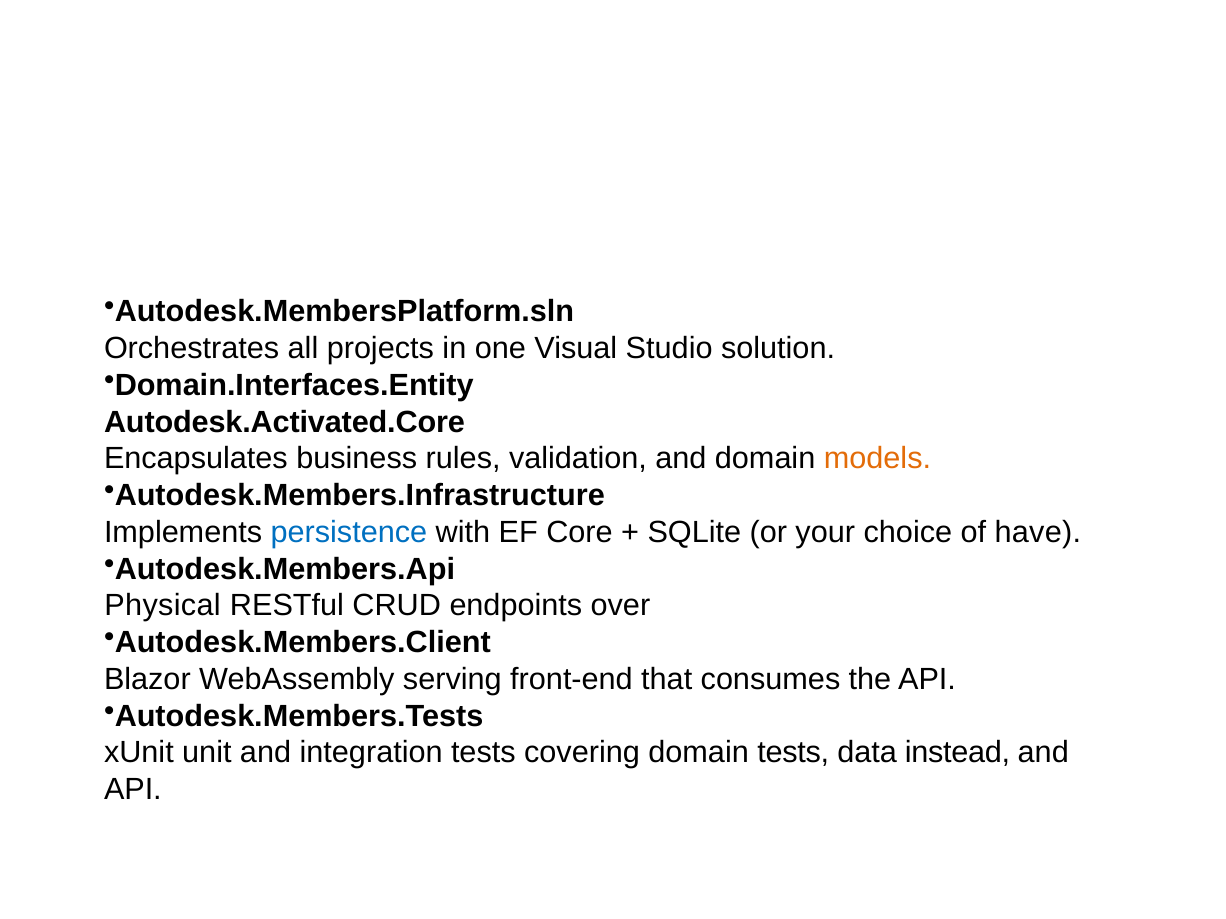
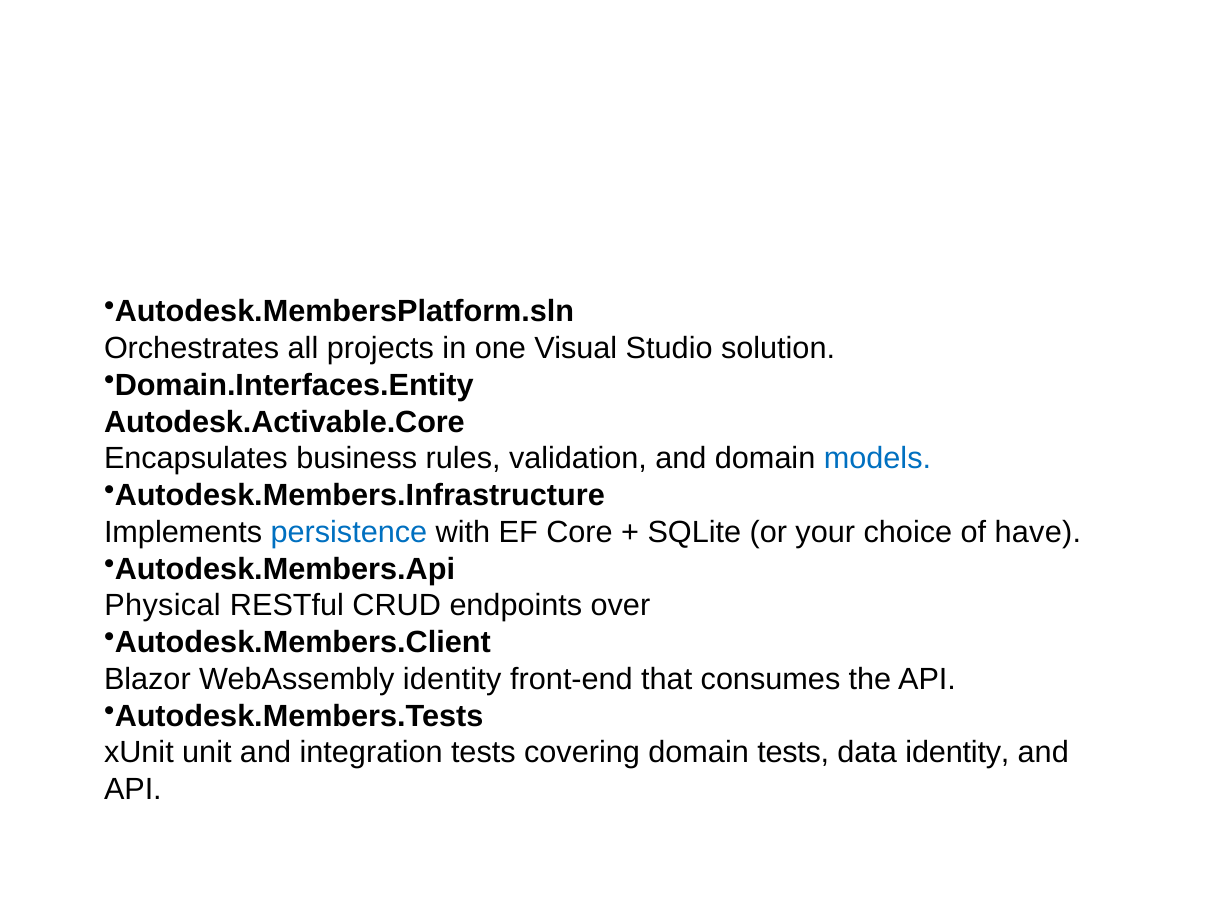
Autodesk.Activated.Core: Autodesk.Activated.Core -> Autodesk.Activable.Core (284, 422)
models colour: orange -> blue (877, 459)
WebAssembly serving: serving -> identity (452, 680)
data instead: instead -> identity (957, 753)
